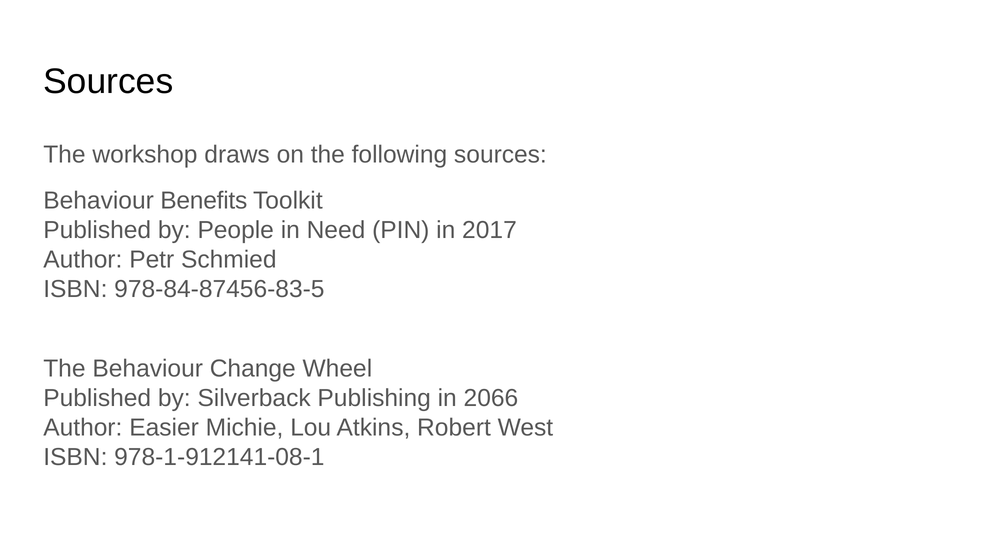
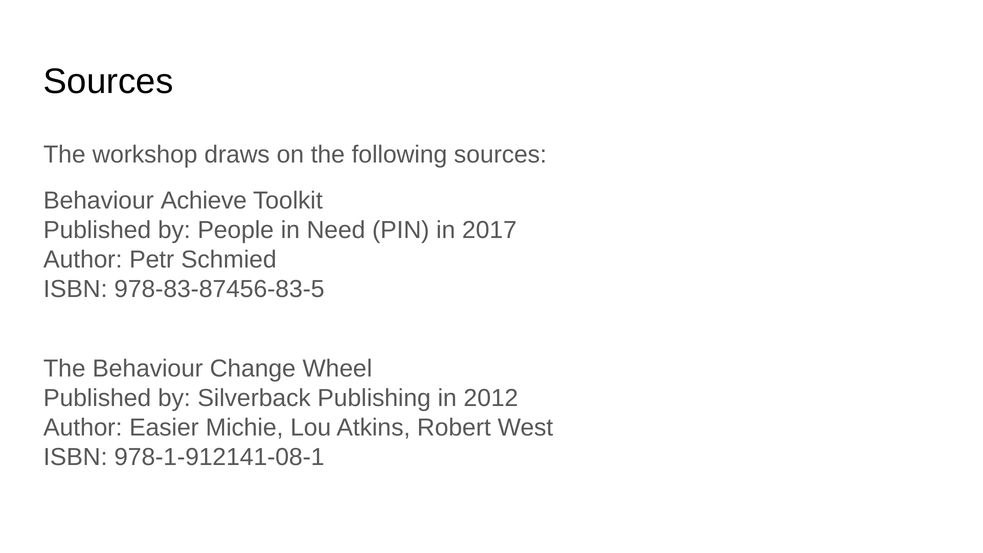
Benefits: Benefits -> Achieve (204, 200)
978-84-87456-83-5: 978-84-87456-83-5 -> 978-83-87456-83-5 (219, 289)
2066: 2066 -> 2012 (491, 398)
